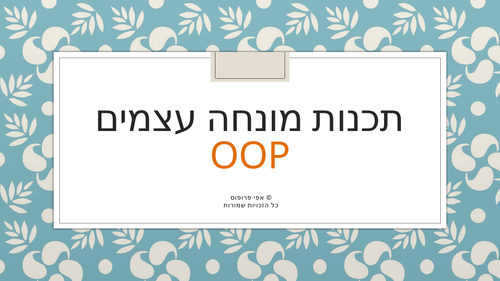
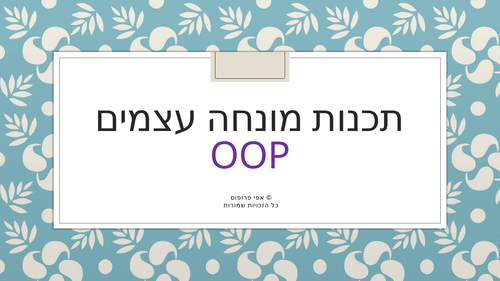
OOP colour: orange -> purple (250, 156)
